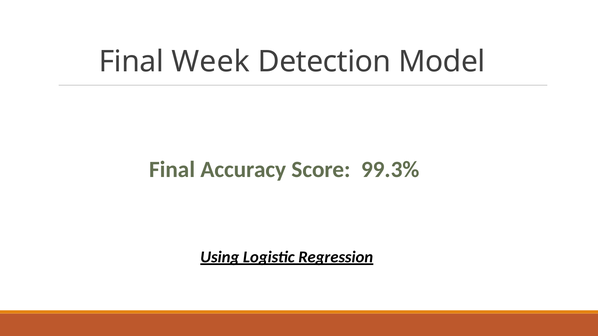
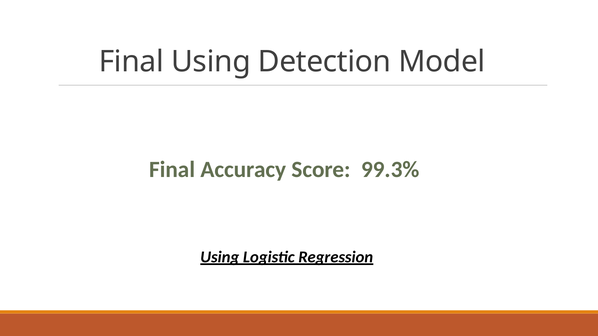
Final Week: Week -> Using (211, 62)
